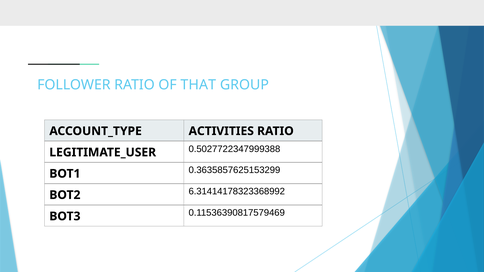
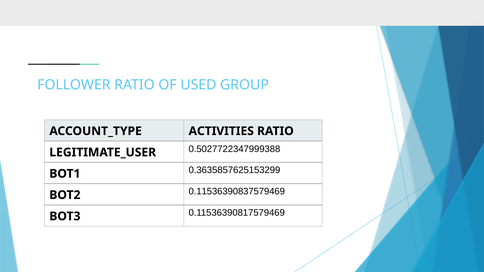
THAT: THAT -> USED (198, 85)
6.31414178323368992: 6.31414178323368992 -> 0.11536390837579469 (237, 192)
